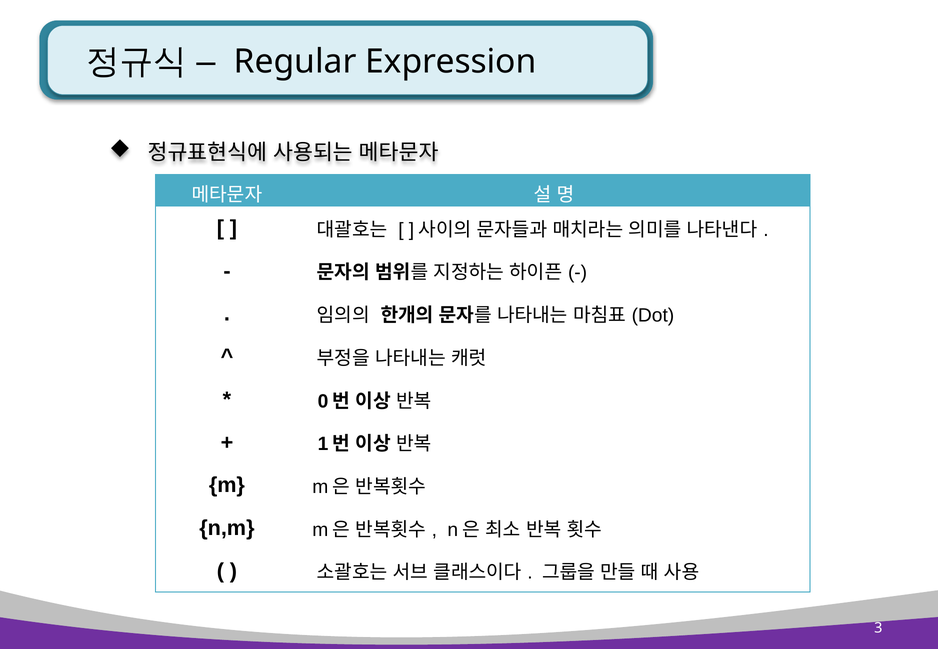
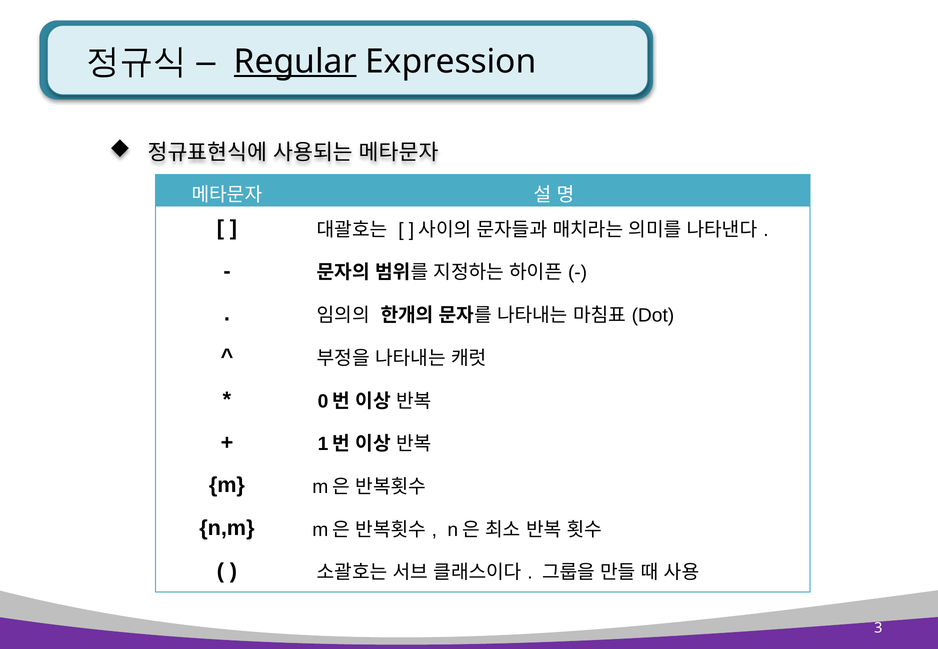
Regular underline: none -> present (295, 61)
